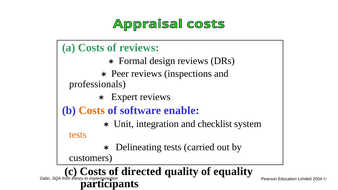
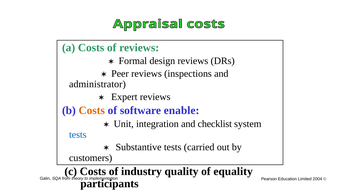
professionals: professionals -> administrator (97, 84)
tests colour: orange -> blue (78, 135)
Delineating: Delineating -> Substantive (139, 147)
directed: directed -> industry (141, 172)
